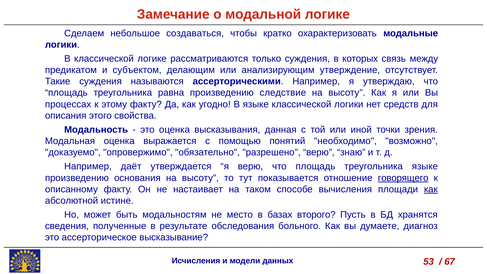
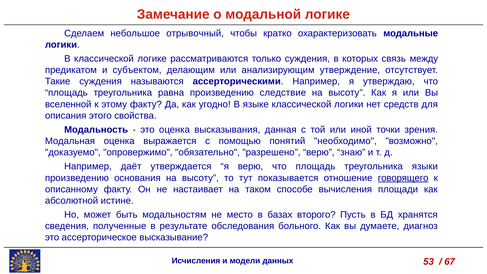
создаваться: создаваться -> отрывочный (195, 33)
процессах: процессах -> вселенной (68, 104)
треугольника языке: языке -> языки (425, 166)
как underline: present -> none (431, 189)
